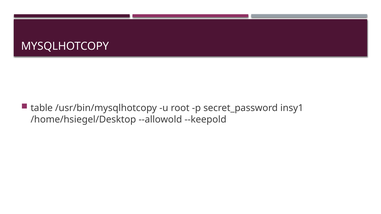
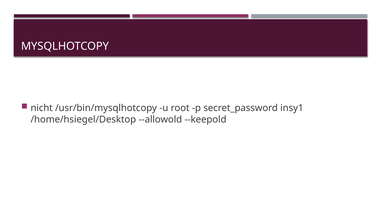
table: table -> nicht (42, 108)
